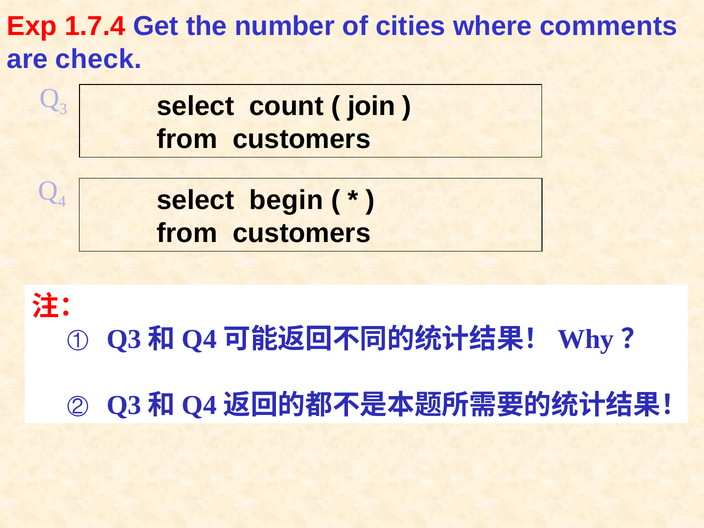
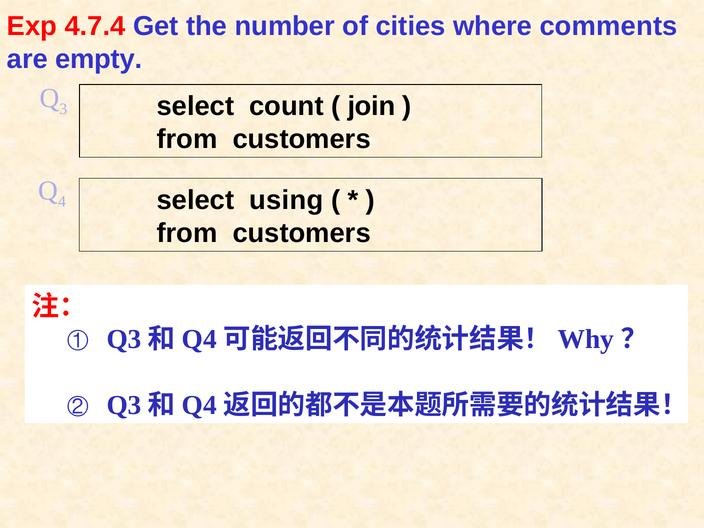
1.7.4: 1.7.4 -> 4.7.4 (95, 26)
check: check -> empty (99, 59)
begin: begin -> using (286, 200)
